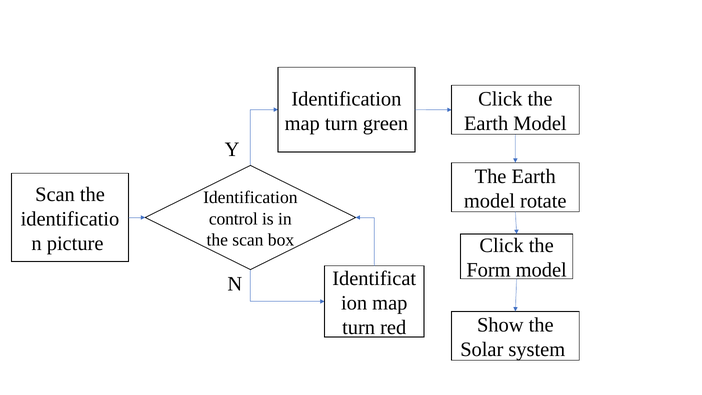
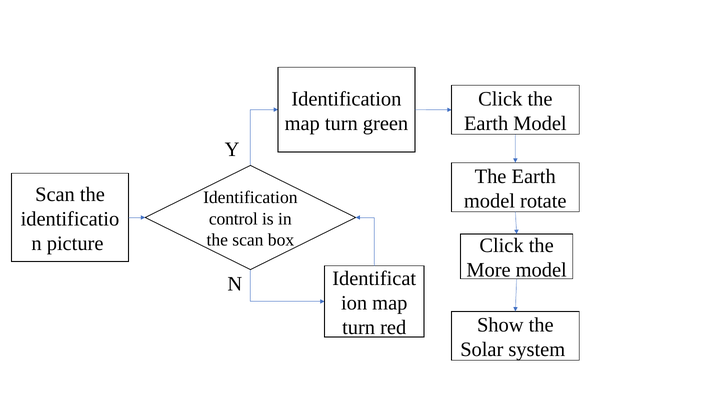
Form: Form -> More (489, 270)
